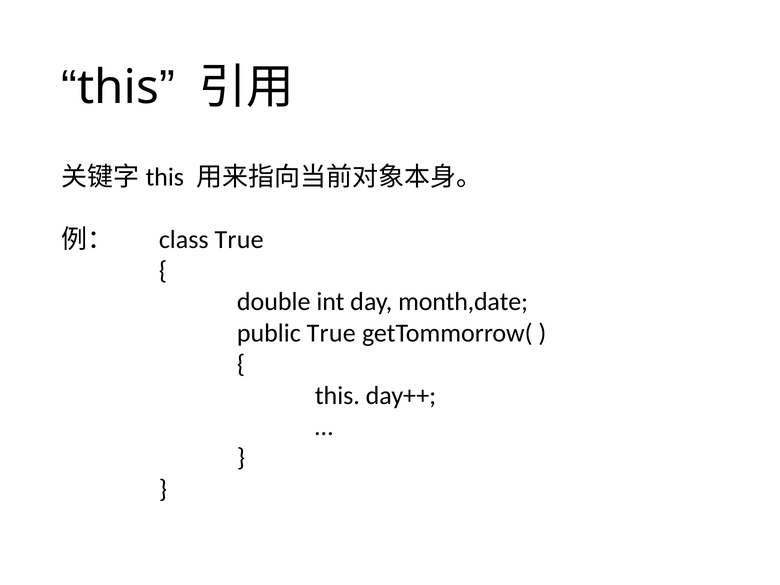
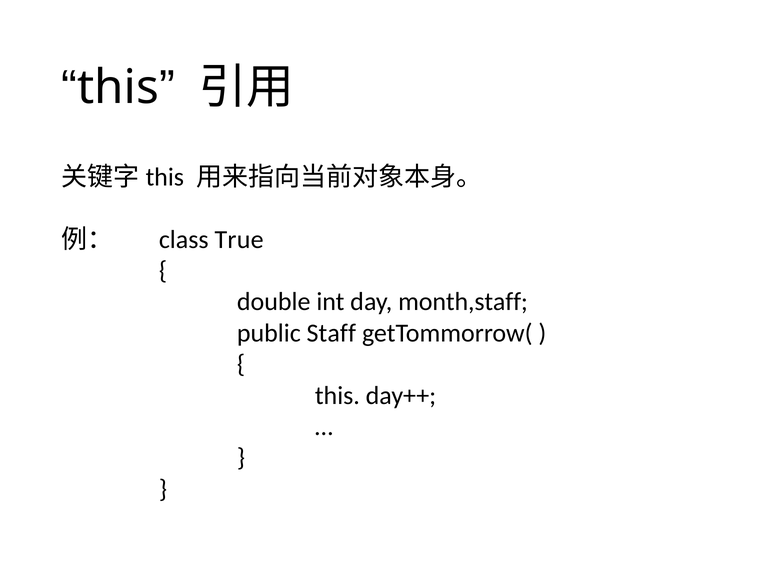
month,date: month,date -> month,staff (463, 302)
public True: True -> Staff (331, 333)
